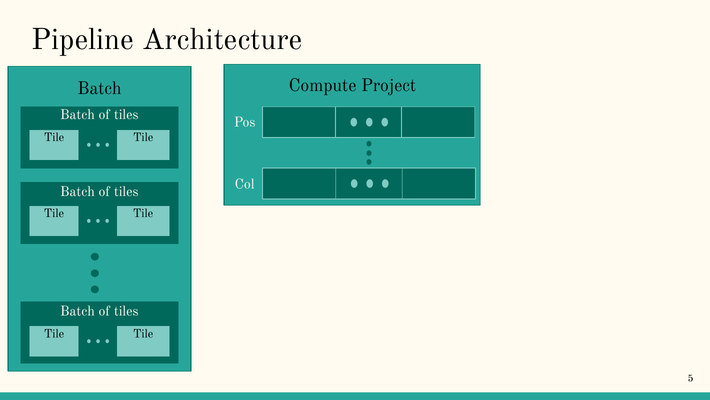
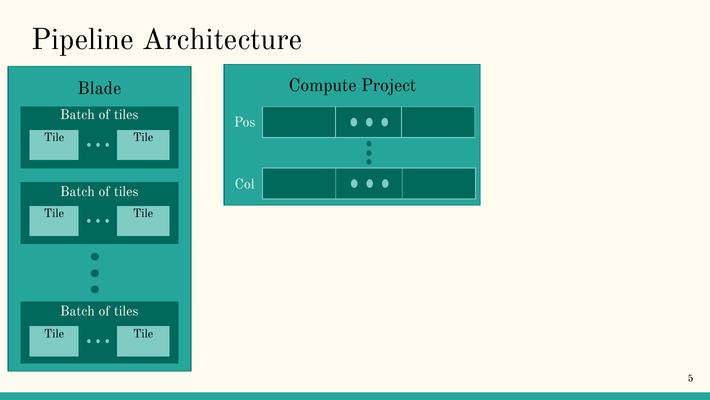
Batch: Batch -> Blade (99, 88)
